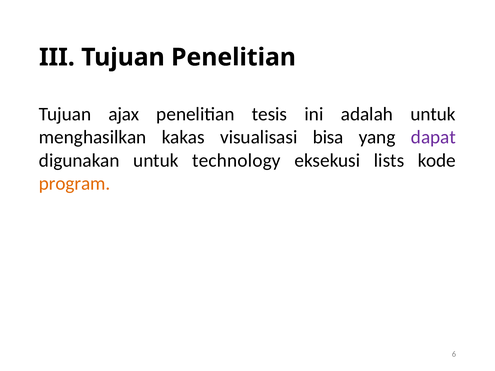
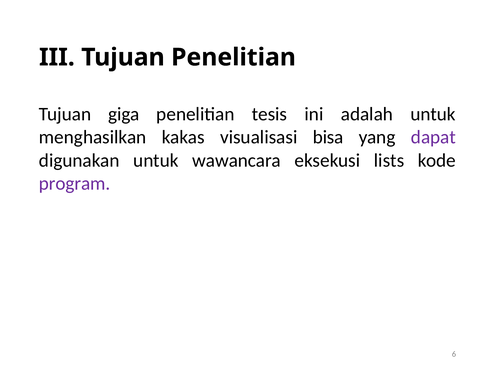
ajax: ajax -> giga (124, 114)
technology: technology -> wawancara (237, 160)
program colour: orange -> purple (75, 184)
